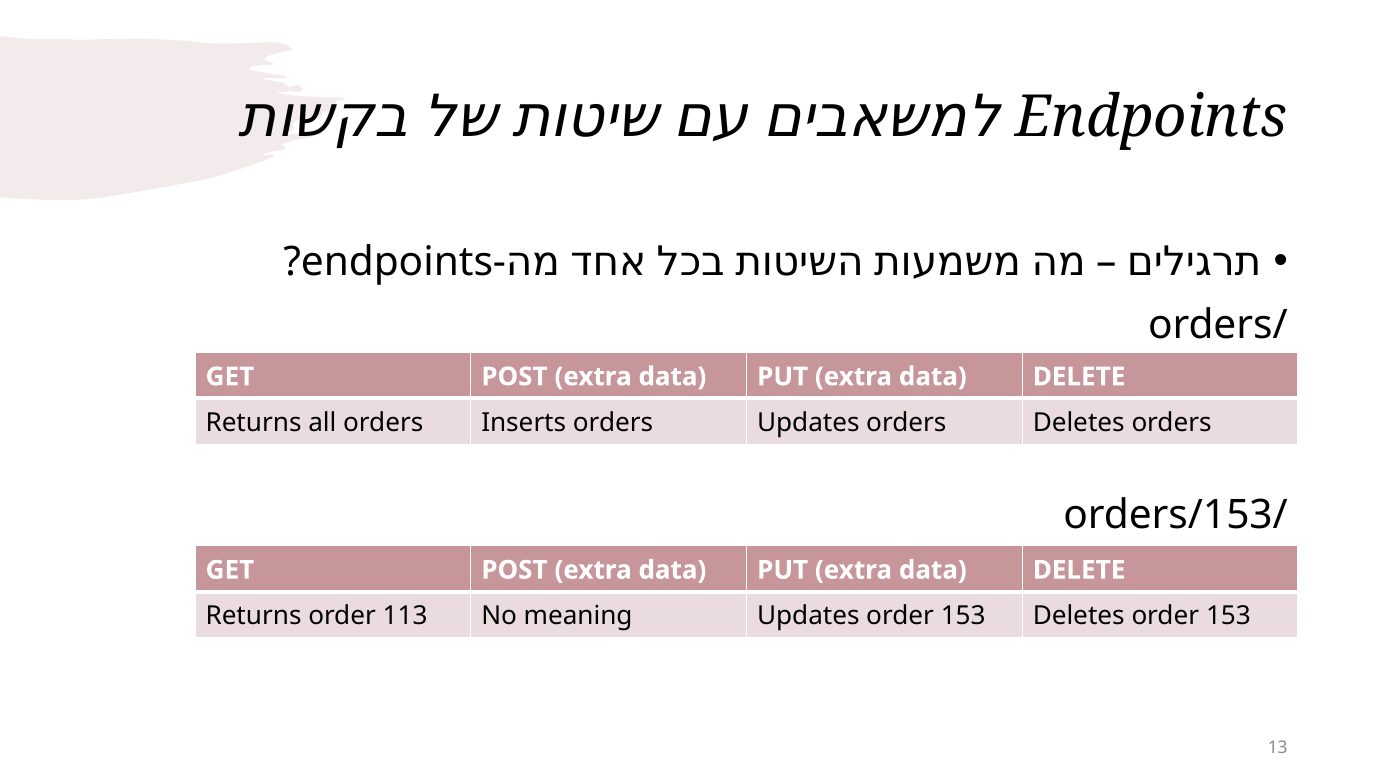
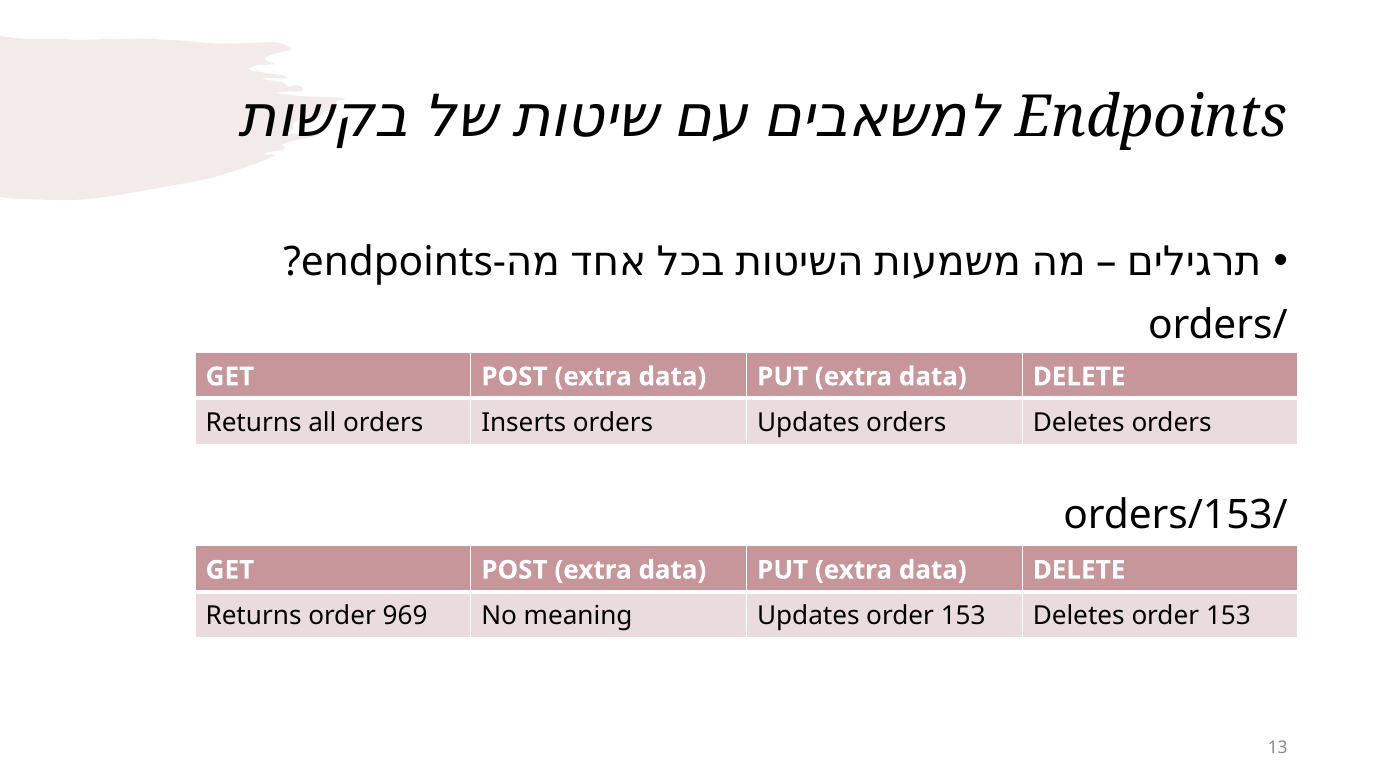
113: 113 -> 969 (405, 616)
